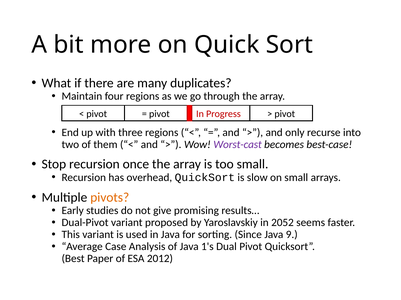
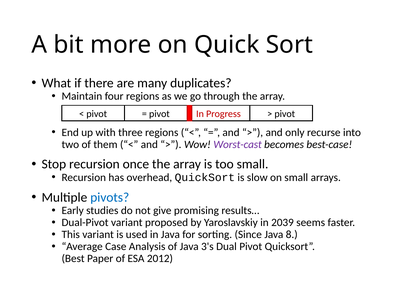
pivots colour: orange -> blue (110, 198)
2052: 2052 -> 2039 (282, 223)
9: 9 -> 8 (292, 235)
1's: 1's -> 3's (207, 247)
